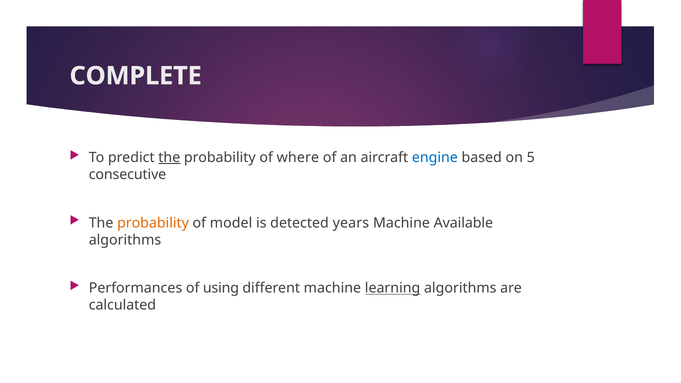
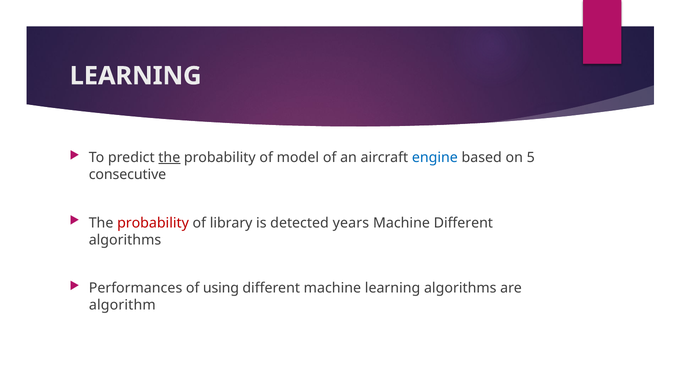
COMPLETE: COMPLETE -> LEARNING (136, 76)
where: where -> model (298, 158)
probability colour: orange -> red (153, 223)
model: model -> library (231, 223)
Machine Available: Available -> Different (463, 223)
learning underline: present -> none (393, 288)
calculated: calculated -> algorithm (122, 305)
